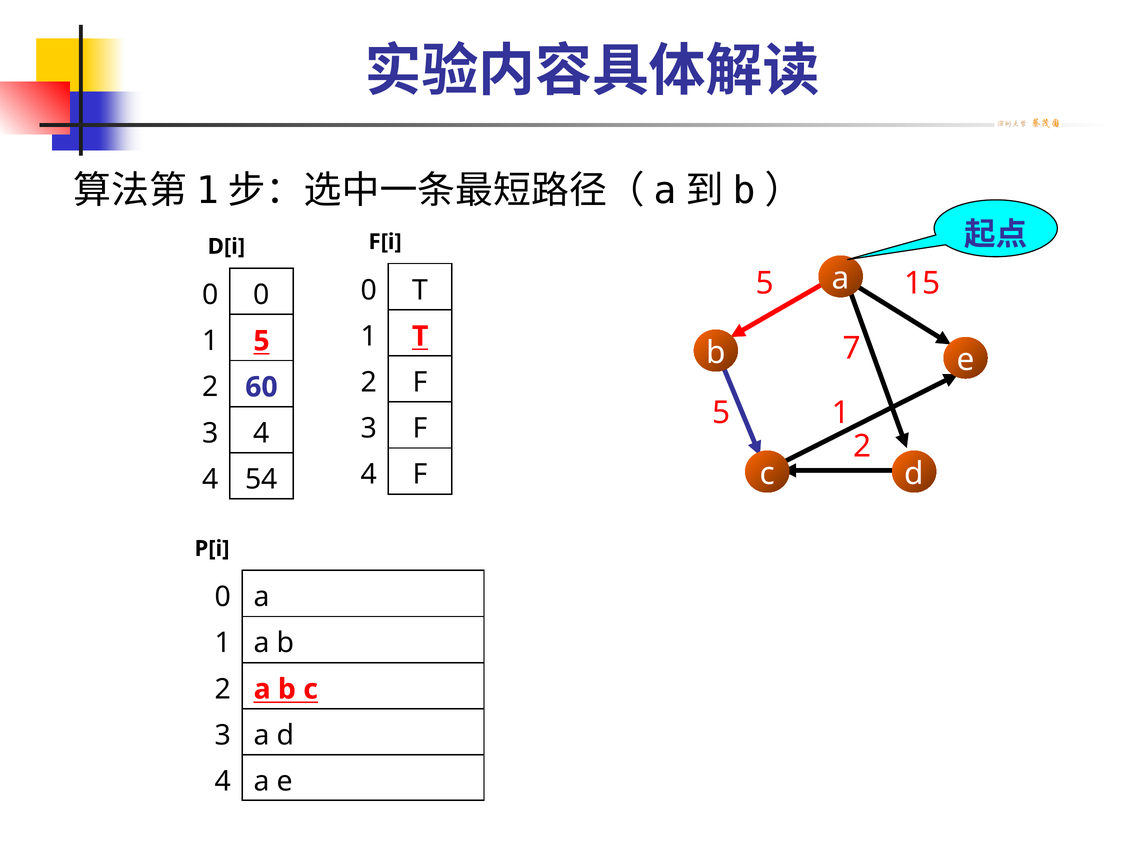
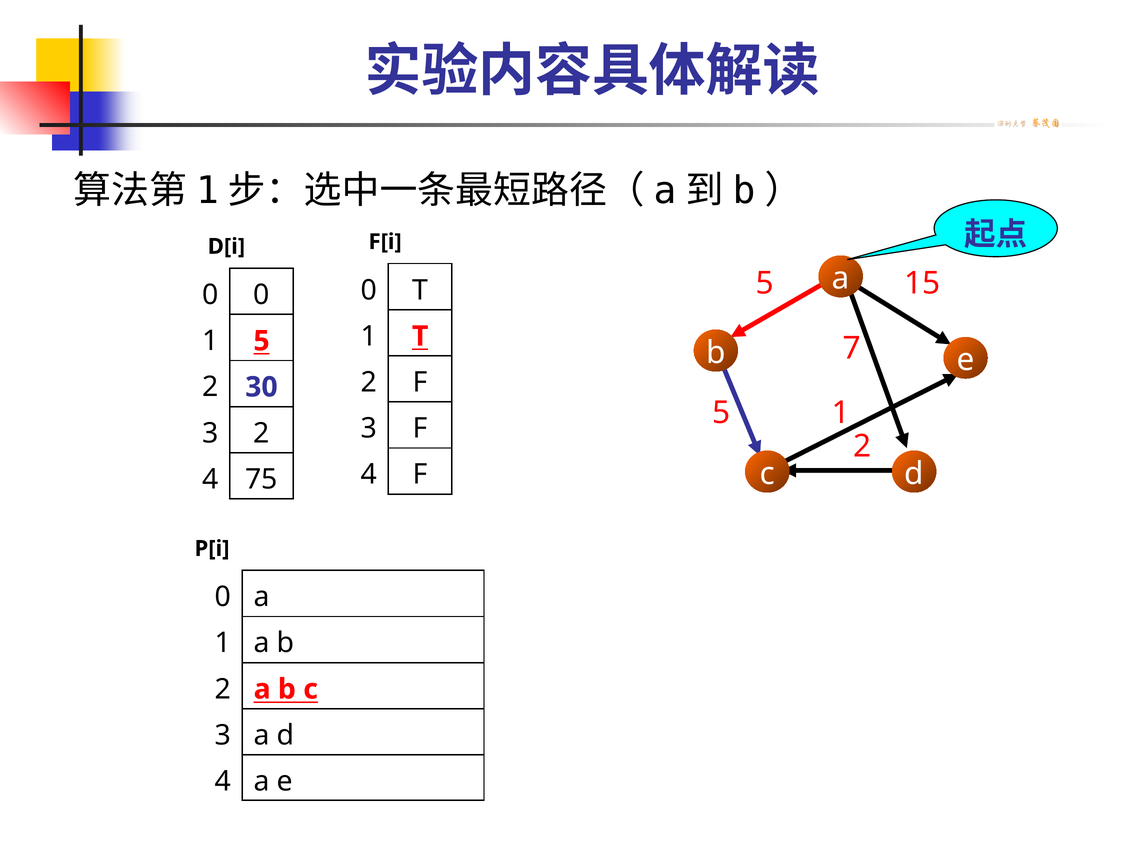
60: 60 -> 30 (261, 387)
3 4: 4 -> 2 (261, 433)
54: 54 -> 75 (261, 479)
